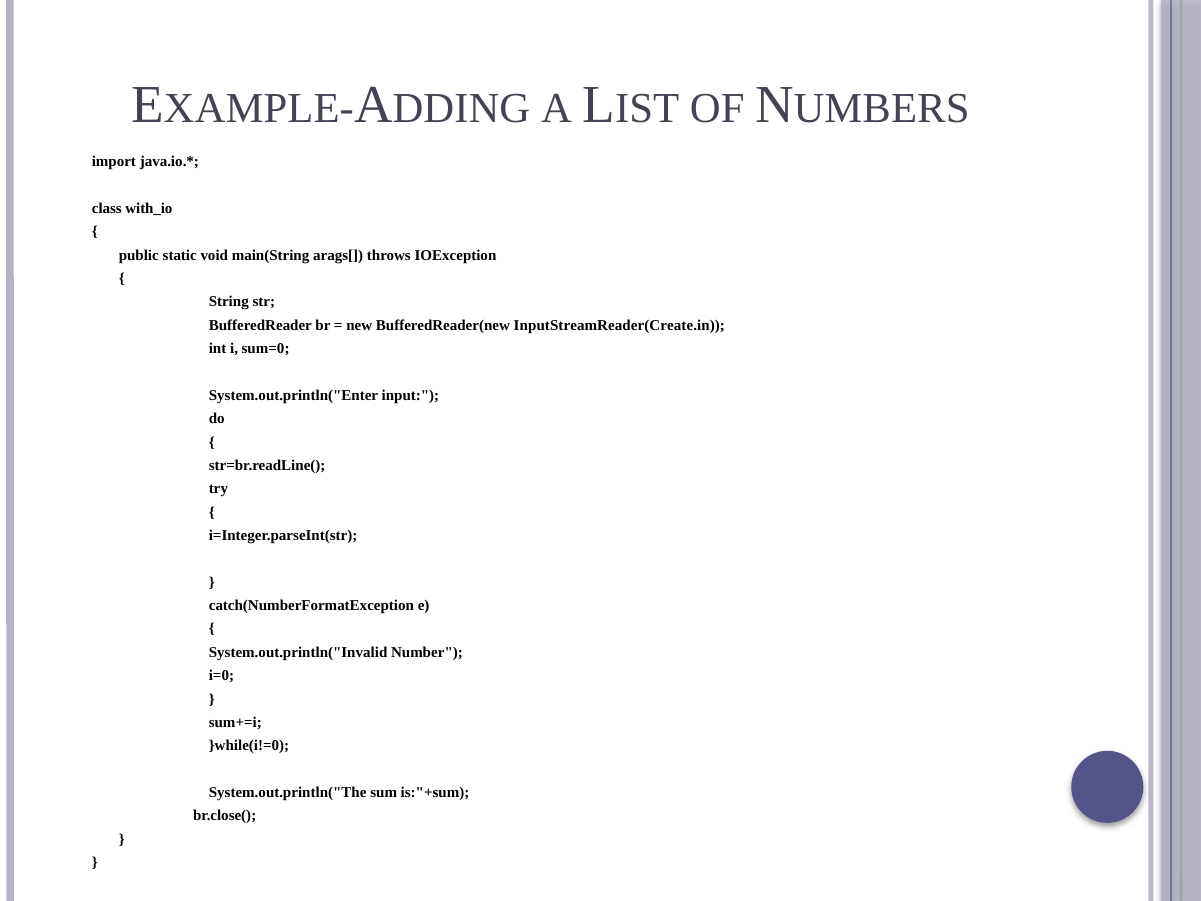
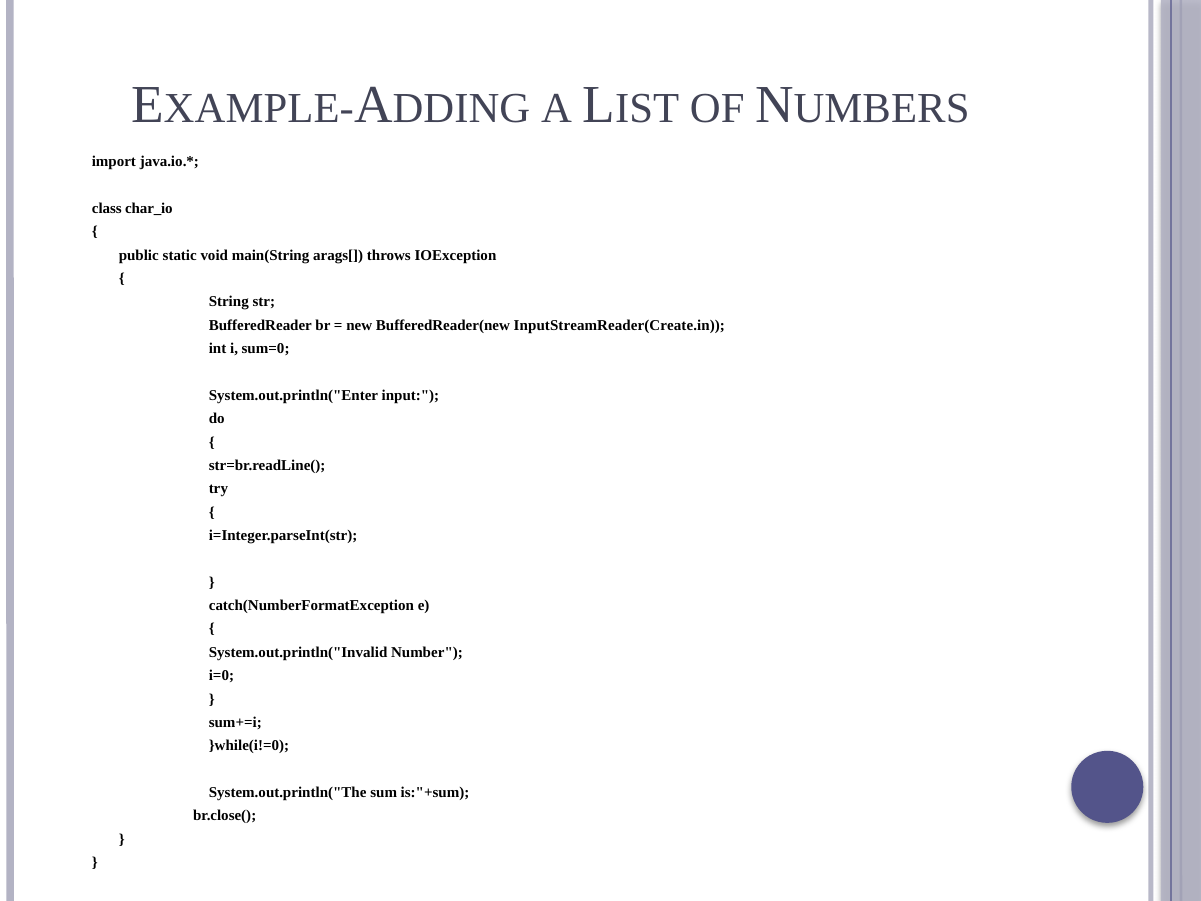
with_io: with_io -> char_io (149, 208)
